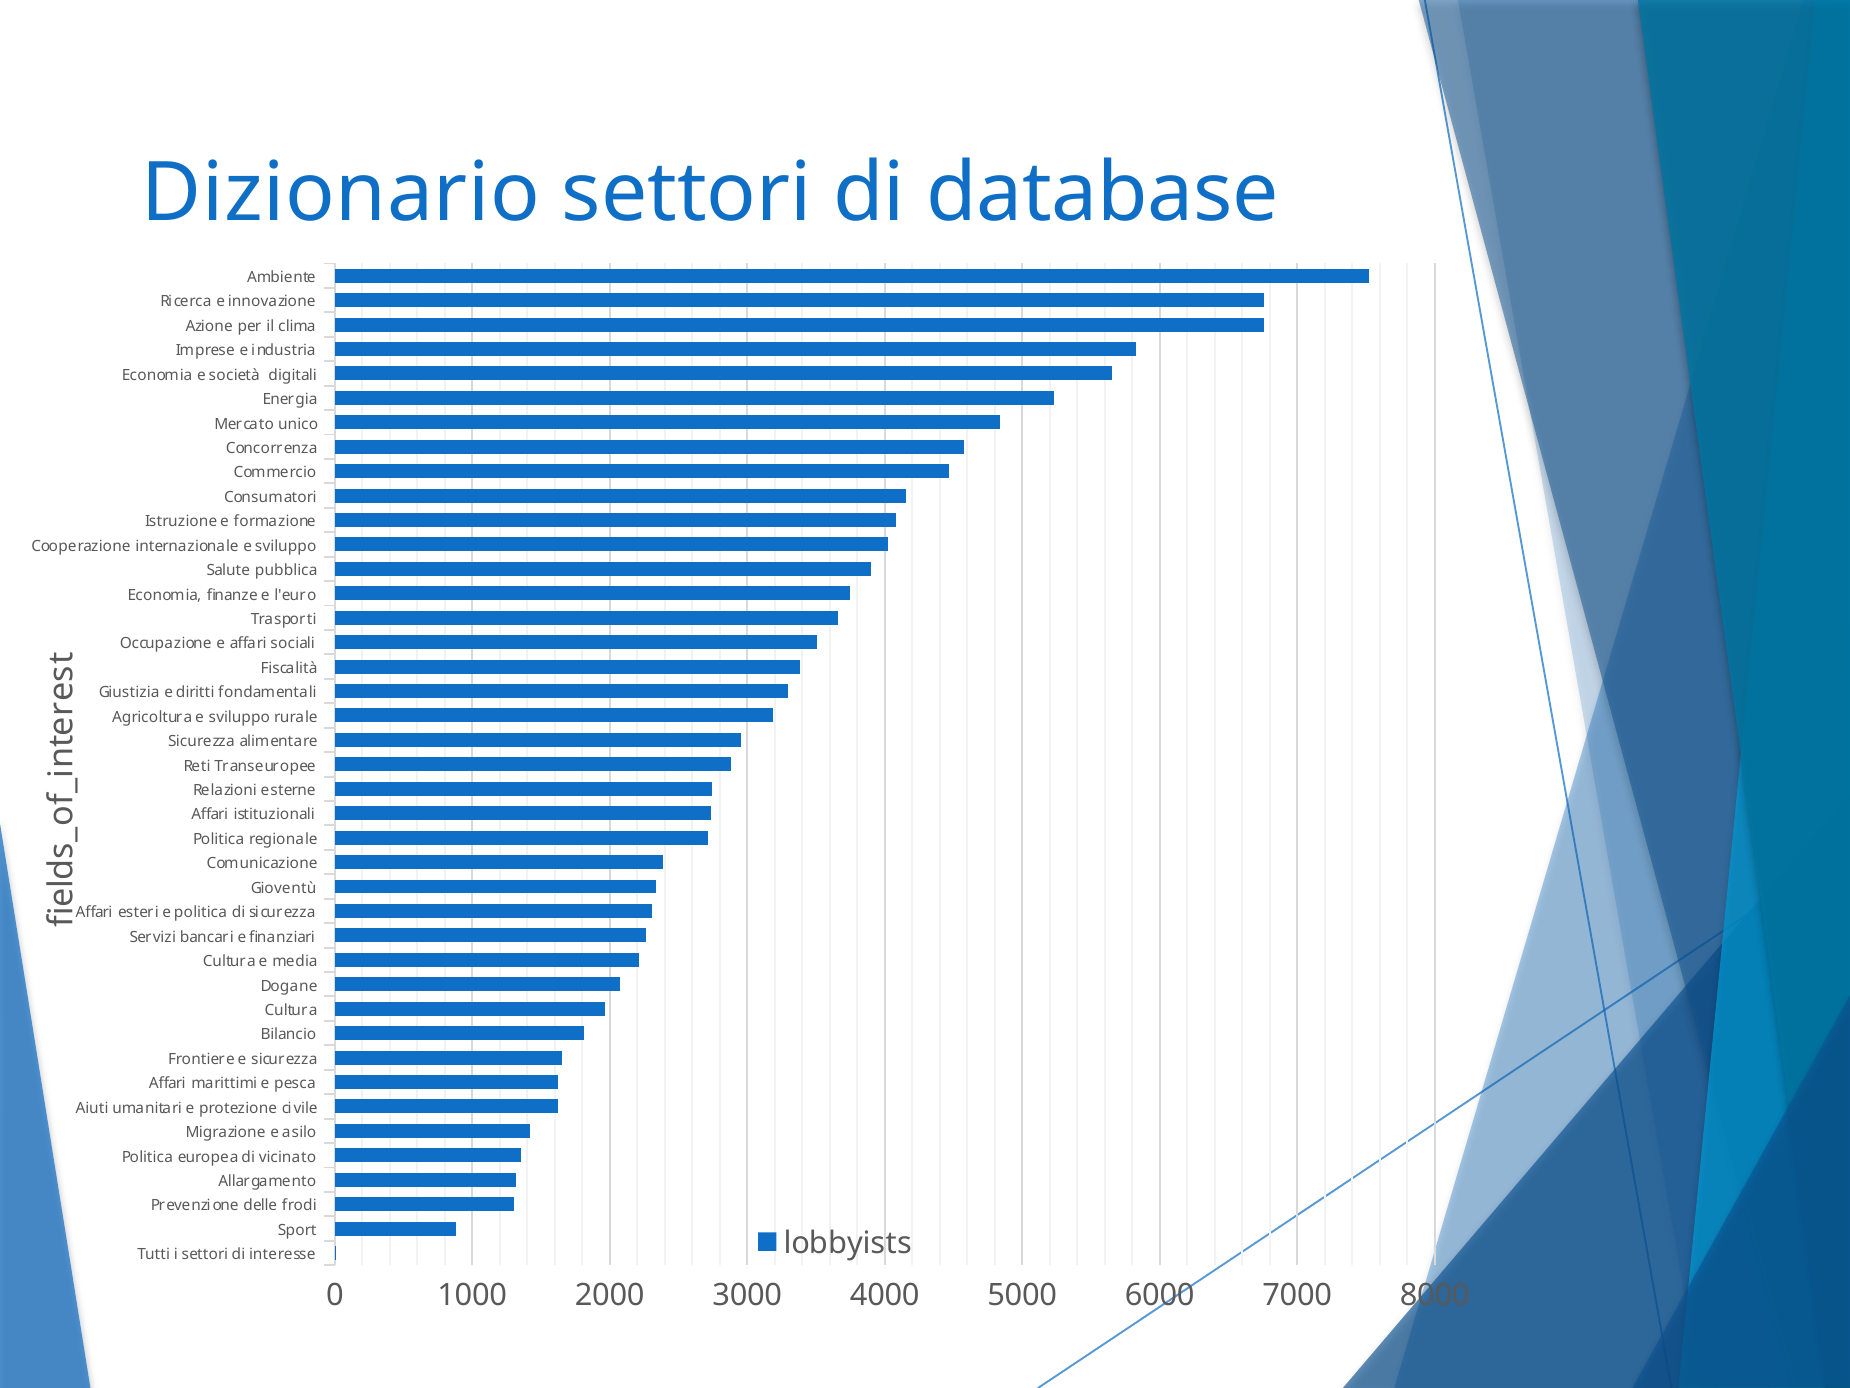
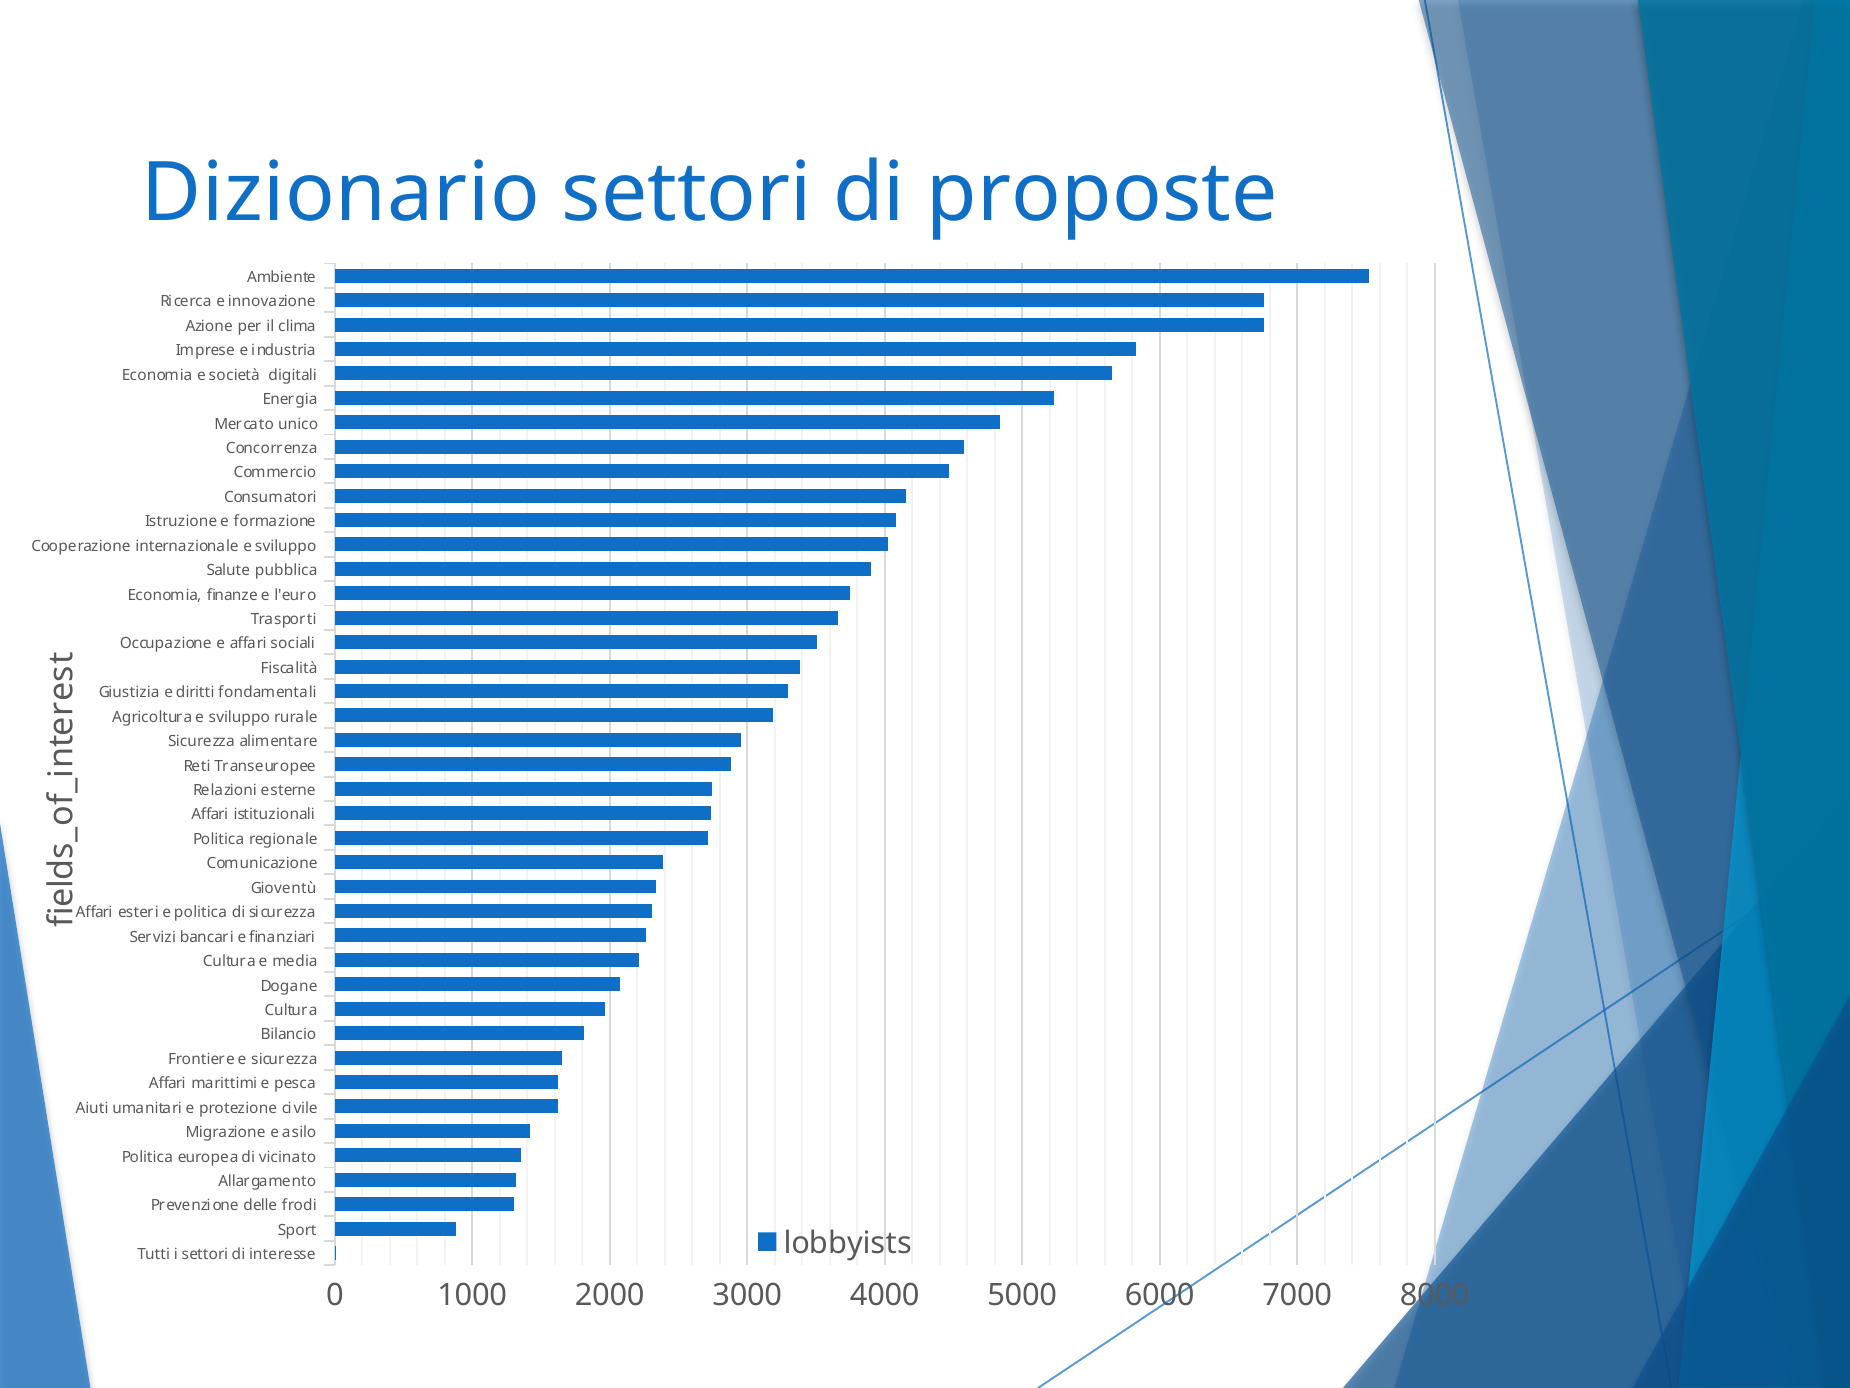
database: database -> proposte (1102, 193)
